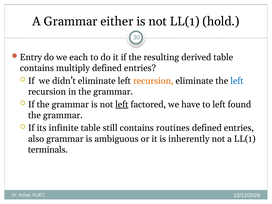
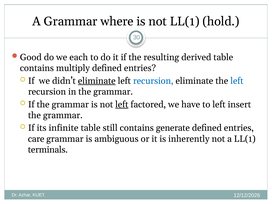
either: either -> where (117, 21)
Entry: Entry -> Good (31, 57)
eliminate underline: none -> present (97, 81)
recursion colour: orange -> blue (153, 81)
found: found -> insert (239, 104)
routines: routines -> generate (173, 128)
also: also -> care (36, 139)
